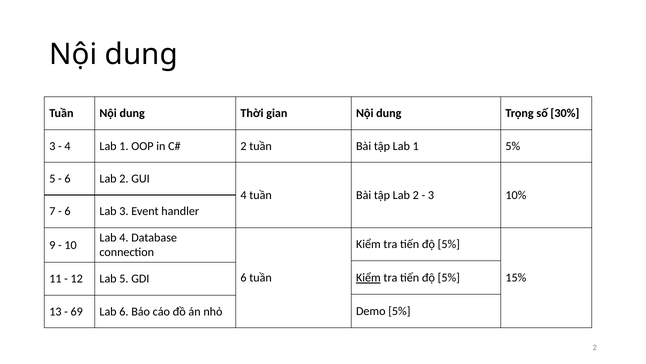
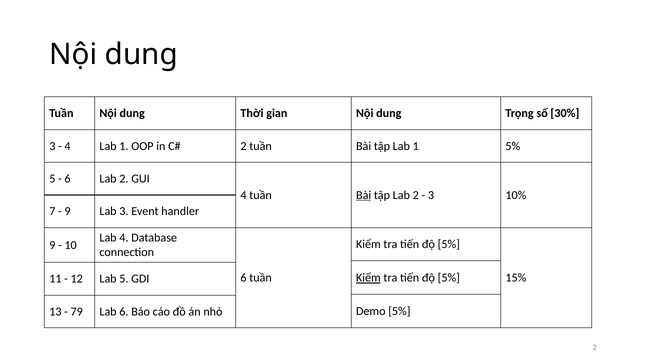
Bài underline: none -> present (364, 195)
6: 6 -> 9 (68, 211)
69: 69 -> 79 (77, 311)
